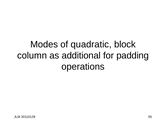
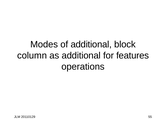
of quadratic: quadratic -> additional (91, 44)
padding: padding -> features (133, 55)
